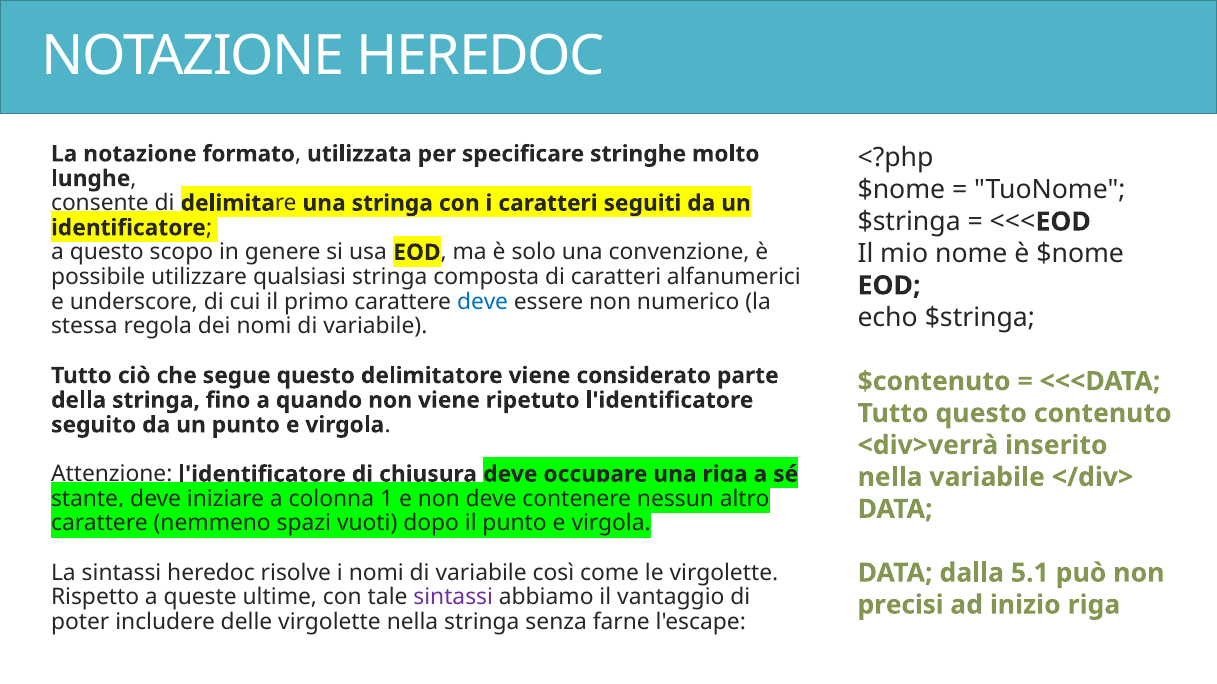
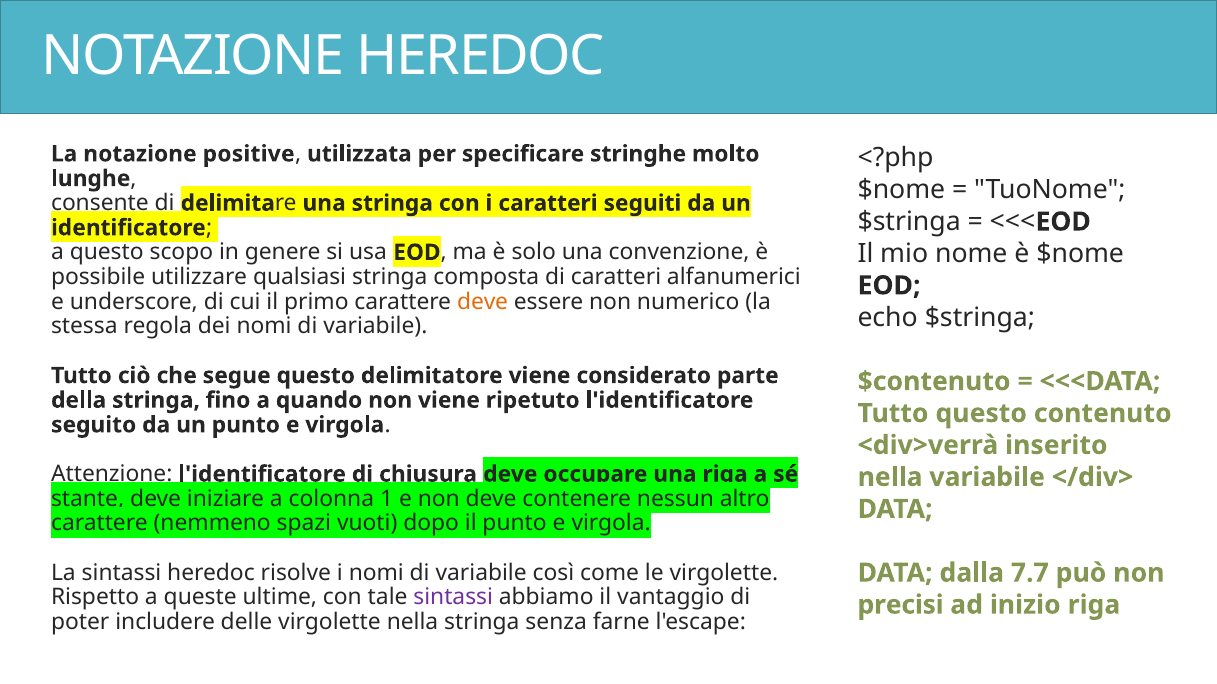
formato: formato -> positive (249, 154)
deve colour: blue -> orange (483, 302)
5.1: 5.1 -> 7.7 (1030, 573)
